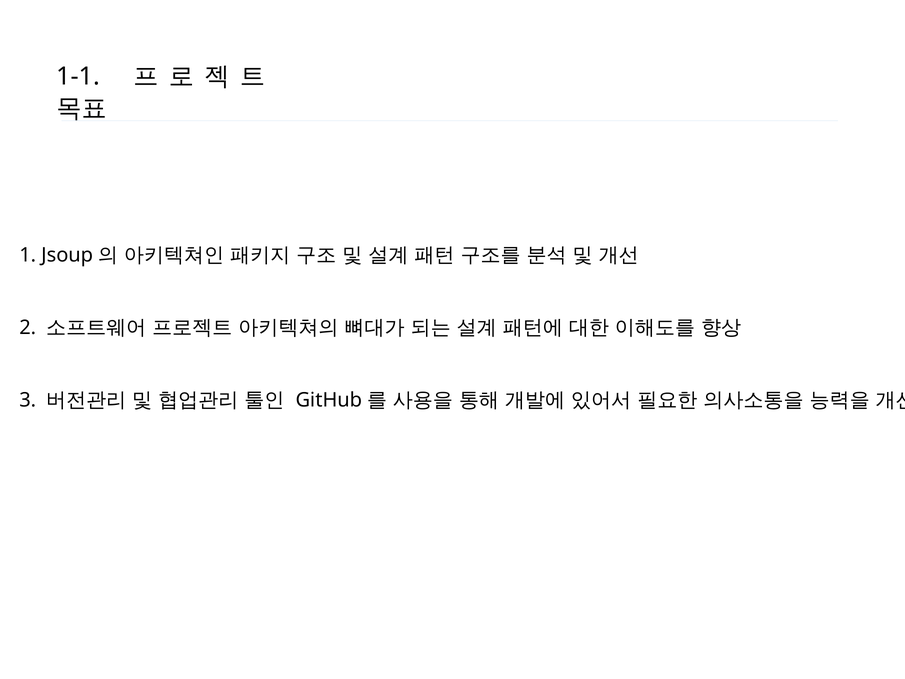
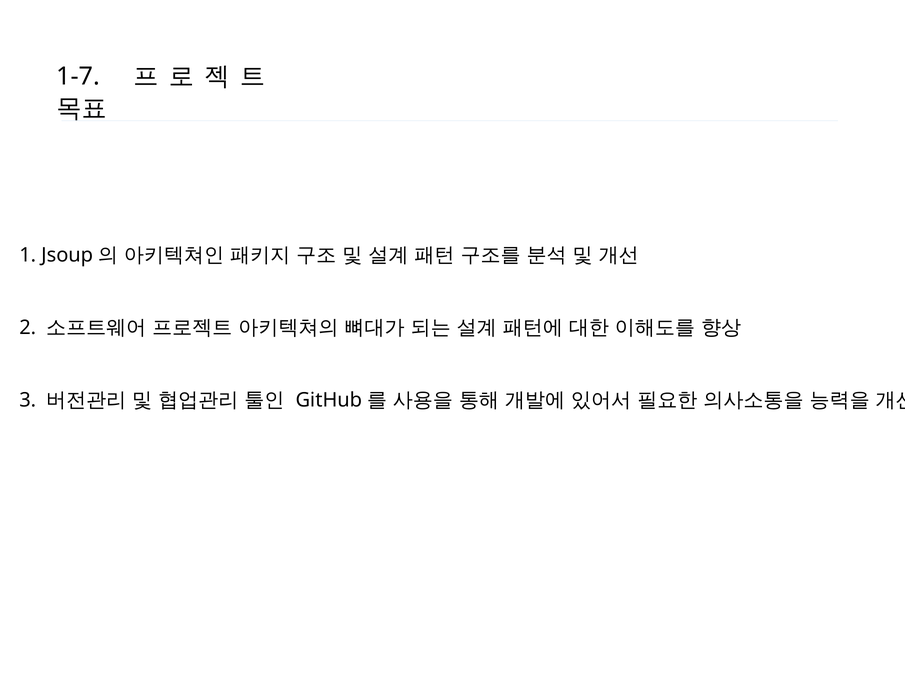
1-1: 1-1 -> 1-7 (78, 76)
